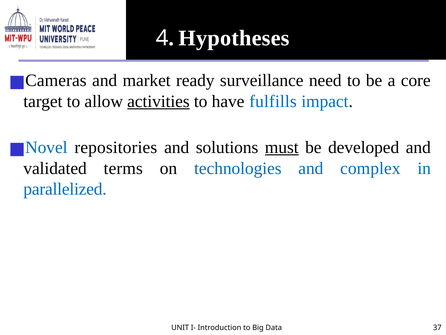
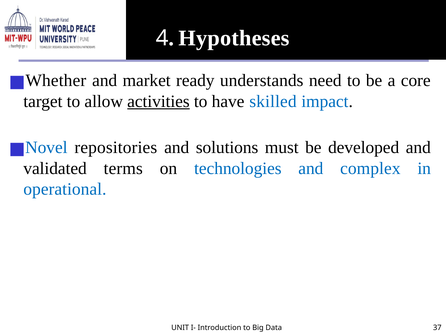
Cameras: Cameras -> Whether (56, 80)
surveillance: surveillance -> understands (262, 80)
fulfills: fulfills -> skilled (273, 101)
must underline: present -> none (282, 147)
parallelized: parallelized -> operational (65, 189)
